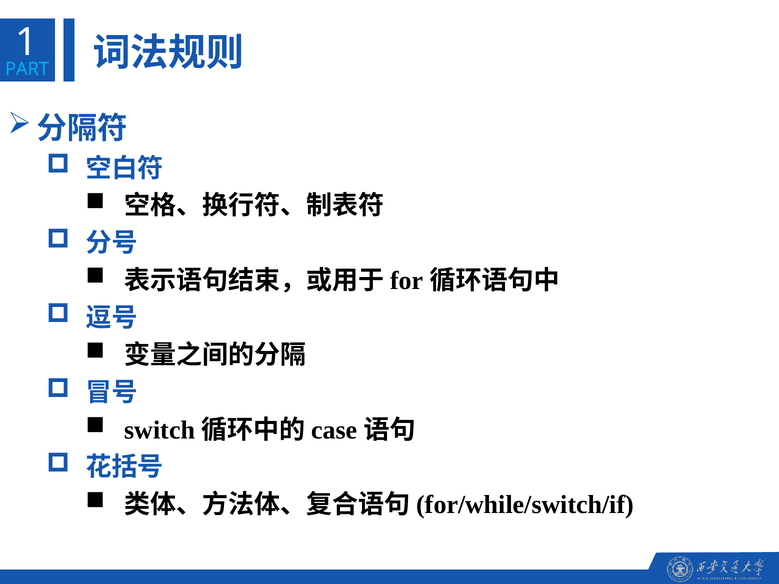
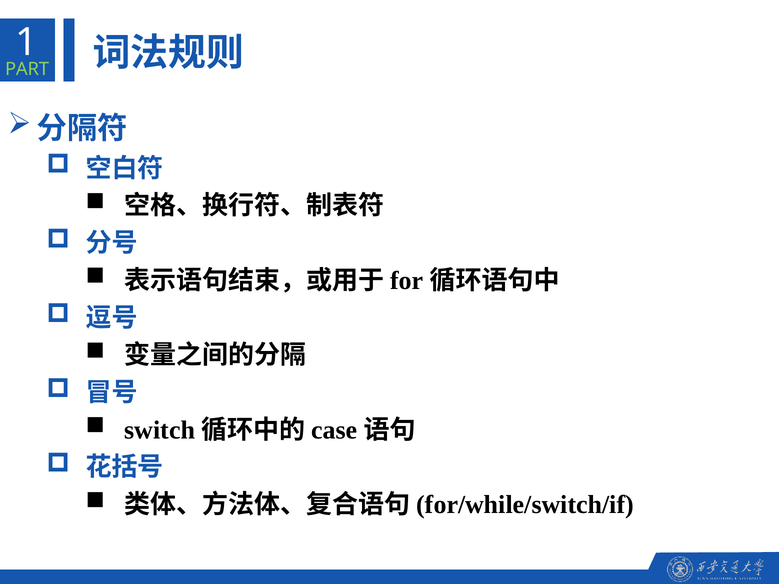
PART colour: light blue -> light green (27, 69)
